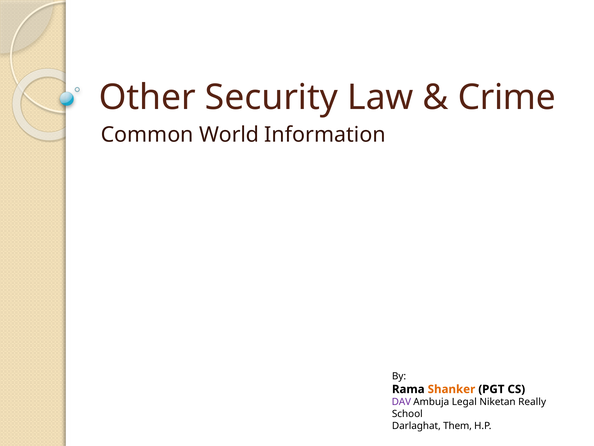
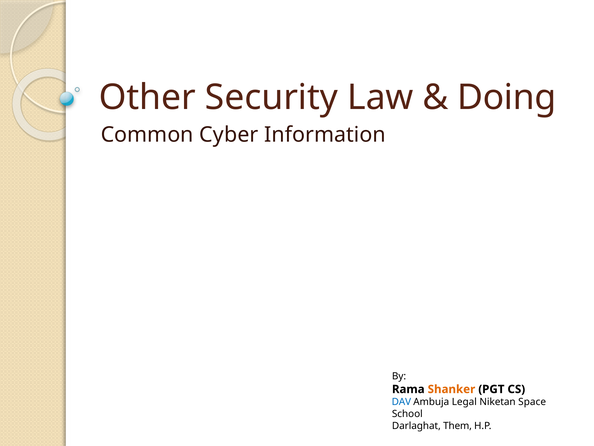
Crime: Crime -> Doing (507, 97)
World: World -> Cyber (229, 135)
DAV colour: purple -> blue (401, 402)
Really: Really -> Space (532, 402)
